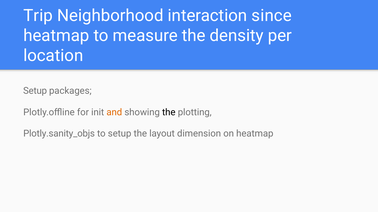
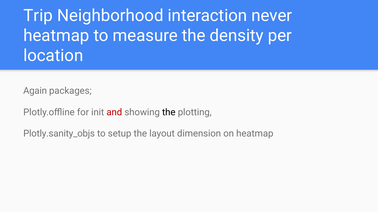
since: since -> never (272, 16)
Setup: Setup -> Again (35, 91)
and colour: orange -> red (114, 113)
